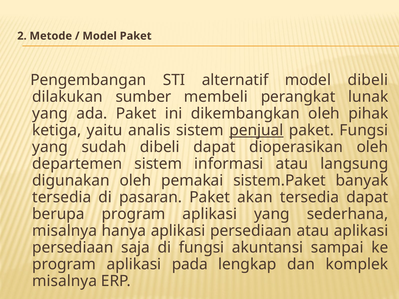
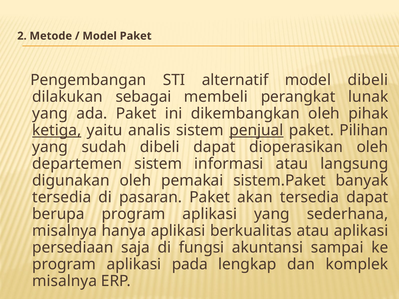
sumber: sumber -> sebagai (143, 97)
ketiga underline: none -> present (57, 130)
paket Fungsi: Fungsi -> Pilihan (364, 130)
hanya aplikasi persediaan: persediaan -> berkualitas (251, 231)
